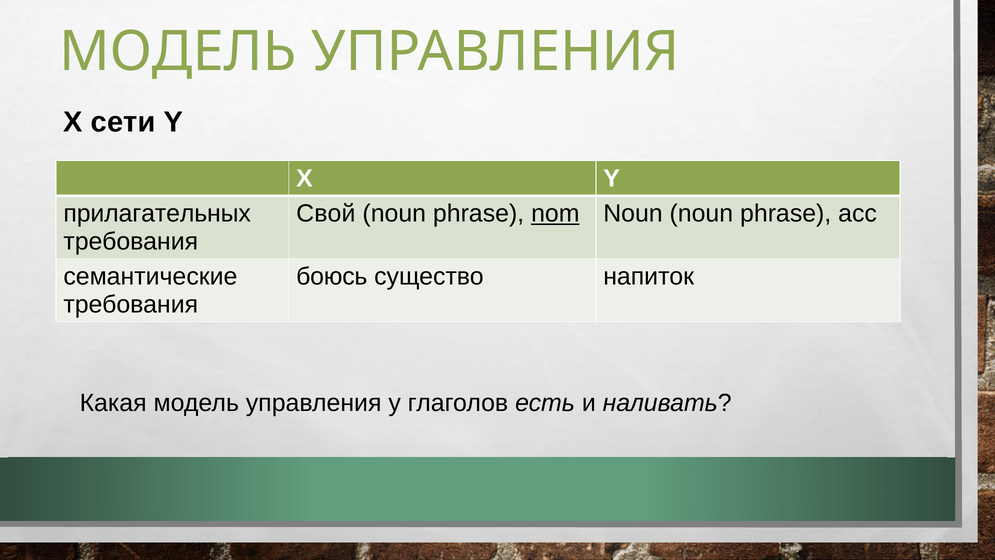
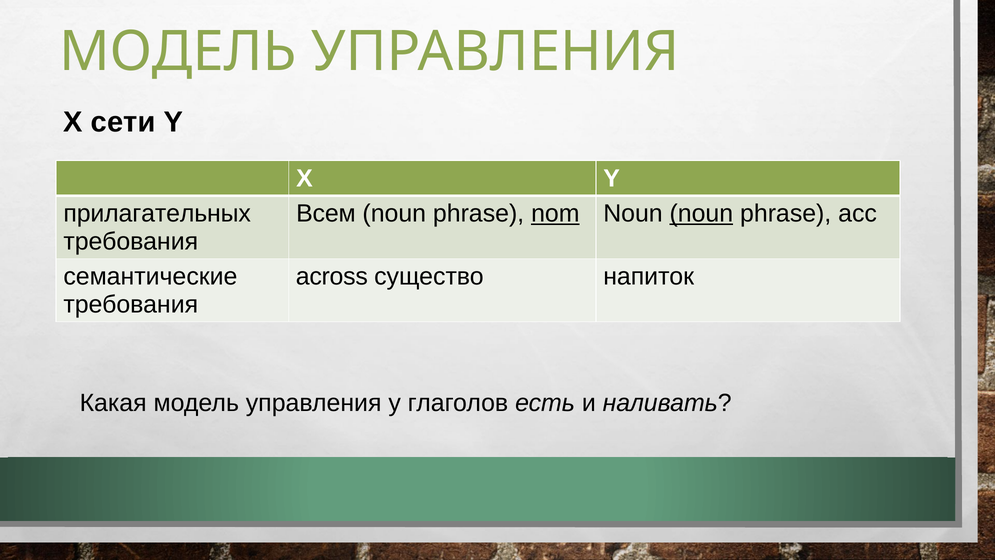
Свой: Свой -> Всем (326, 214)
noun underline: none -> present (701, 214)
боюсь: боюсь -> across (332, 277)
